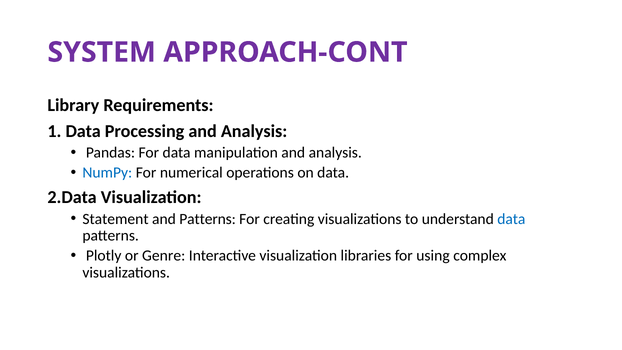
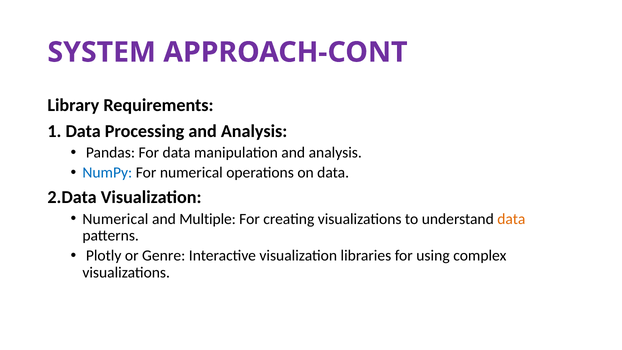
Statement: Statement -> Numerical (115, 219)
and Patterns: Patterns -> Multiple (208, 219)
data colour: blue -> orange (511, 219)
